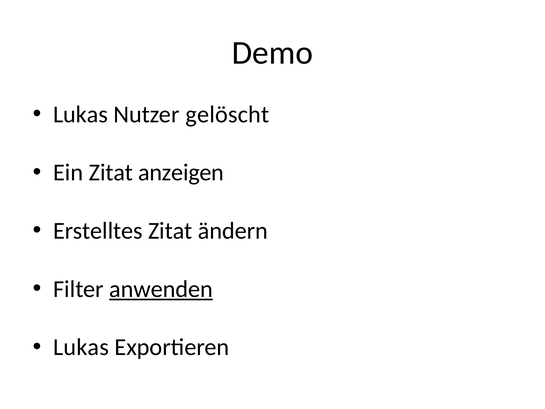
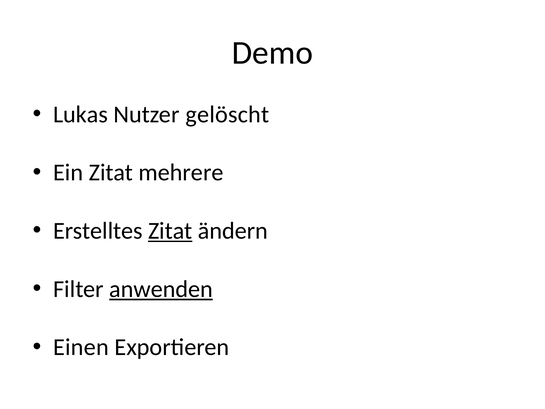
anzeigen: anzeigen -> mehrere (181, 173)
Zitat underline: none -> present (170, 231)
Lukas: Lukas -> Einen (81, 347)
